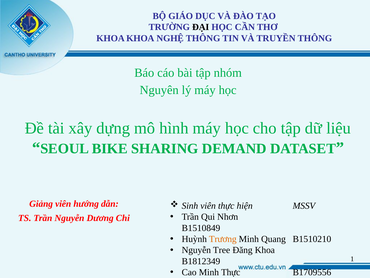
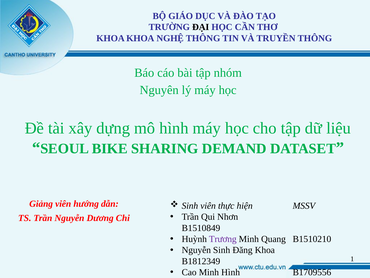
Trương colour: orange -> purple (223, 239)
Nguyễn Tree: Tree -> Sinh (222, 250)
Minh Thực: Thực -> Hình (231, 272)
